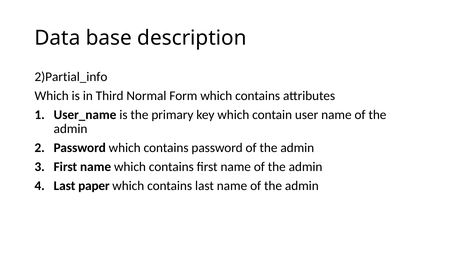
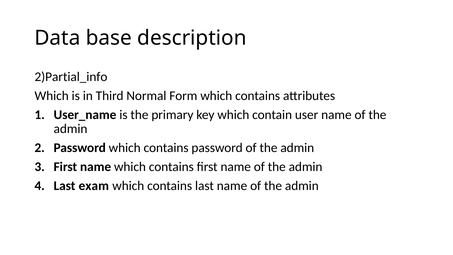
paper: paper -> exam (94, 186)
